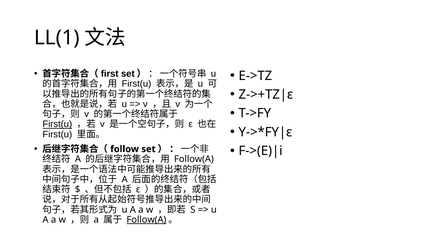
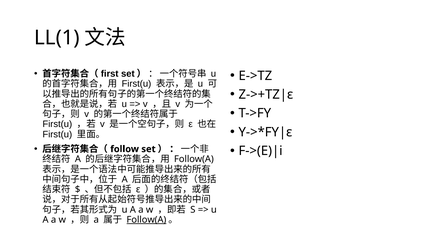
First(u underline: present -> none (57, 124)
